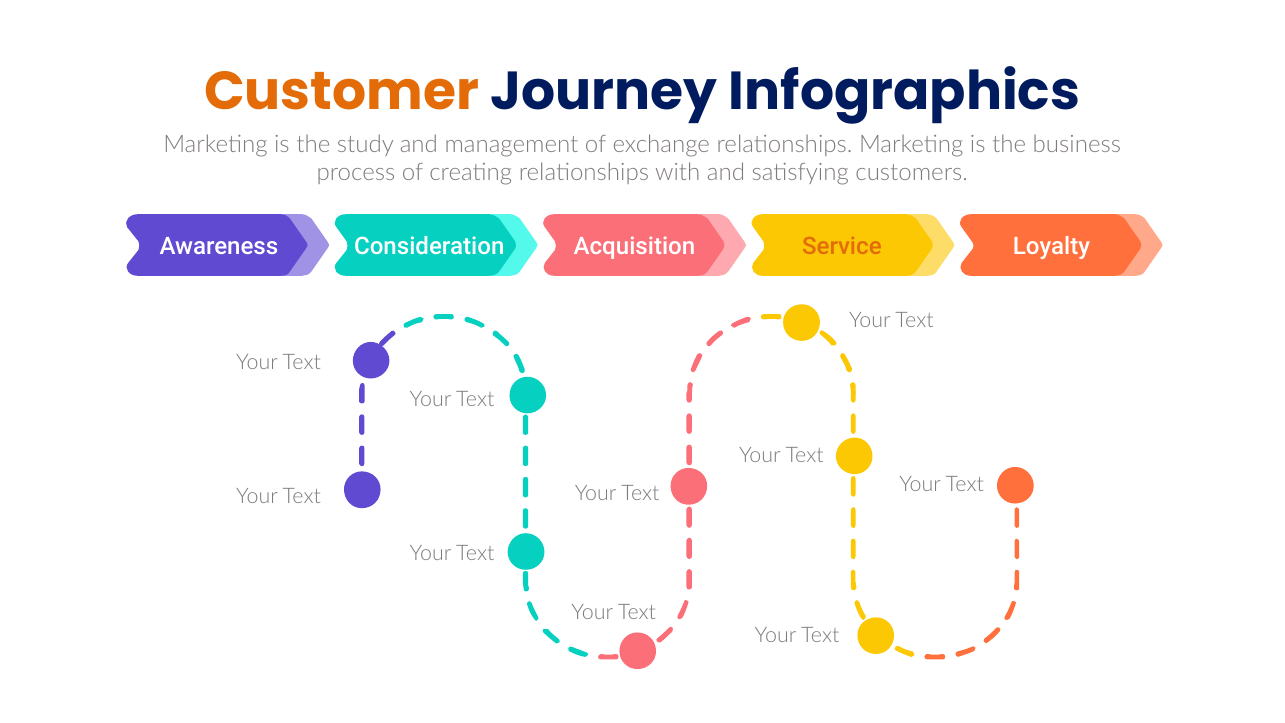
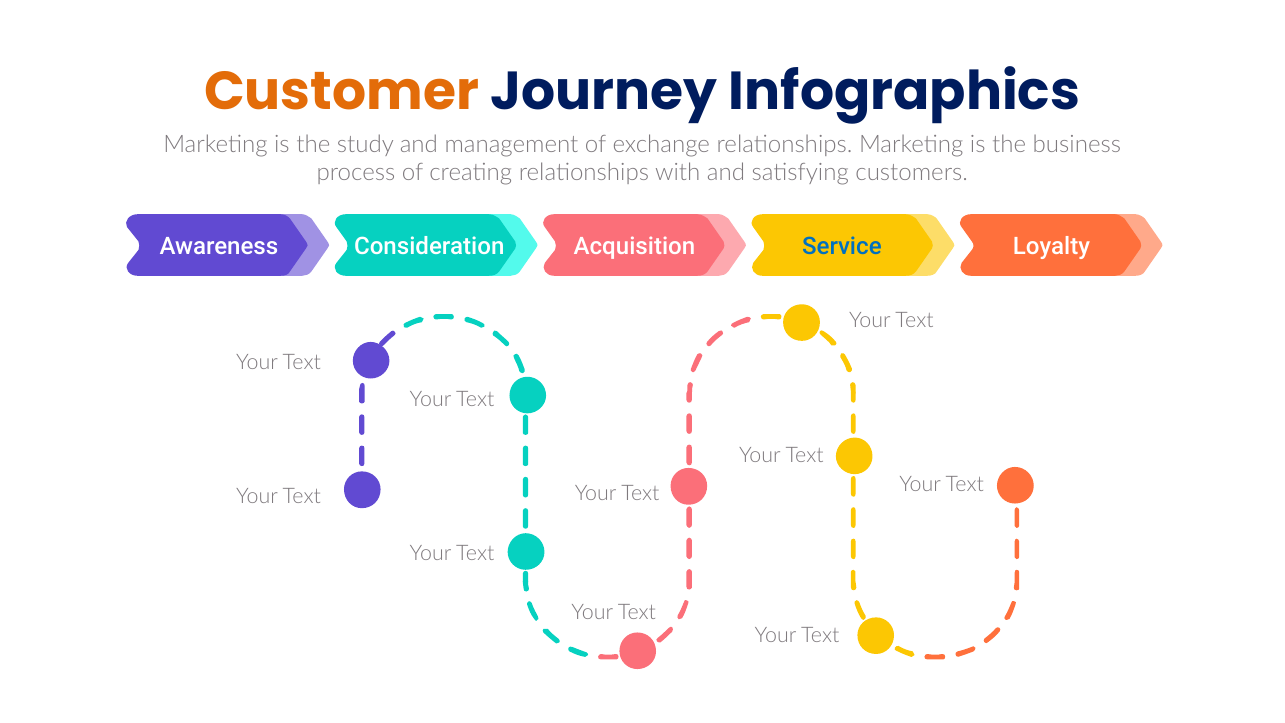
Service colour: orange -> blue (842, 246)
